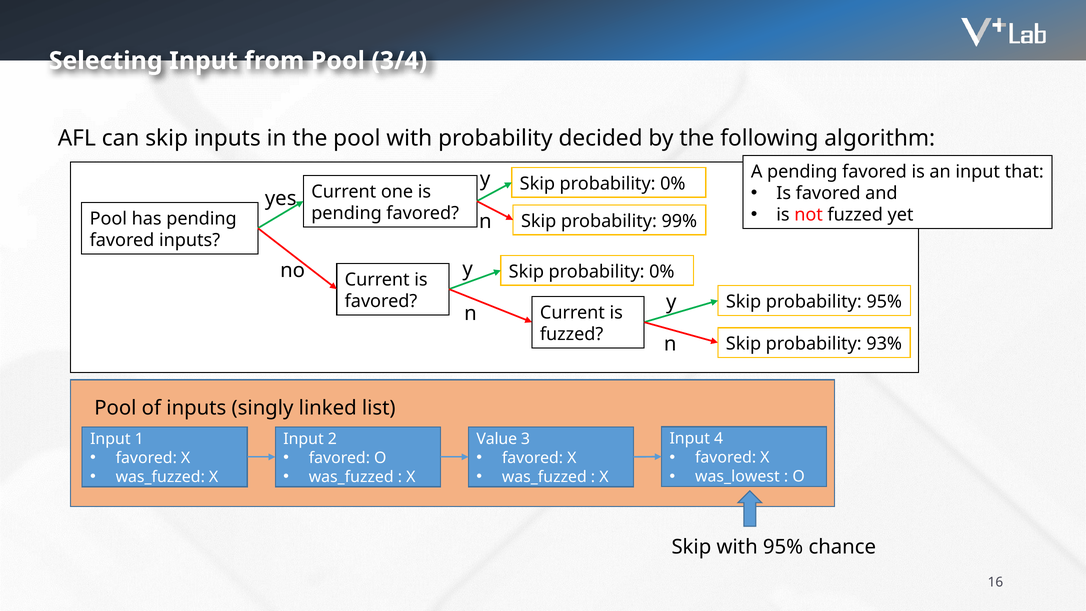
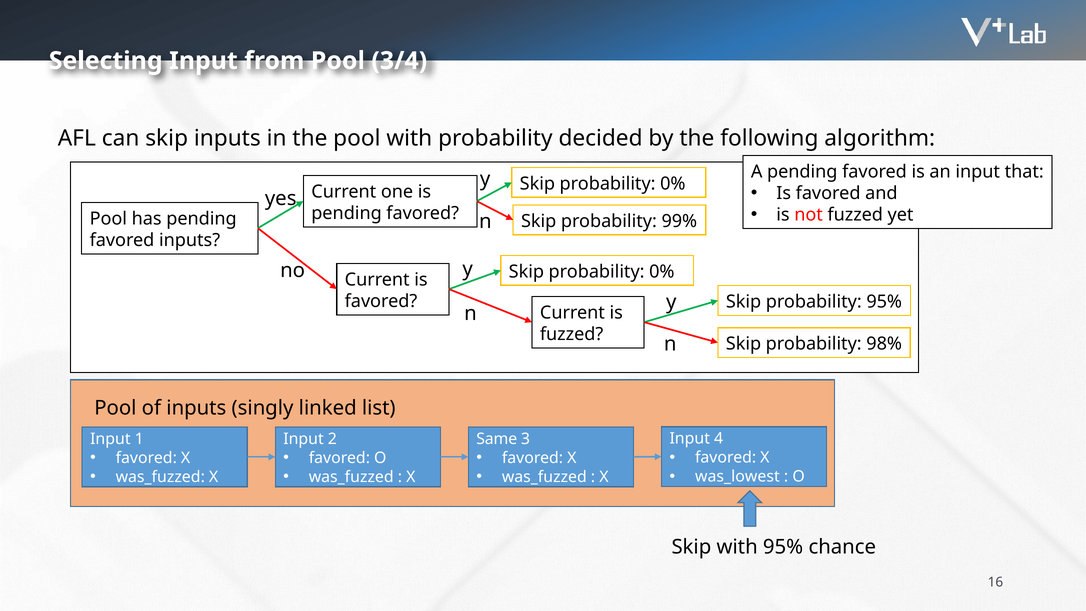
93%: 93% -> 98% (884, 344)
Value: Value -> Same (497, 439)
